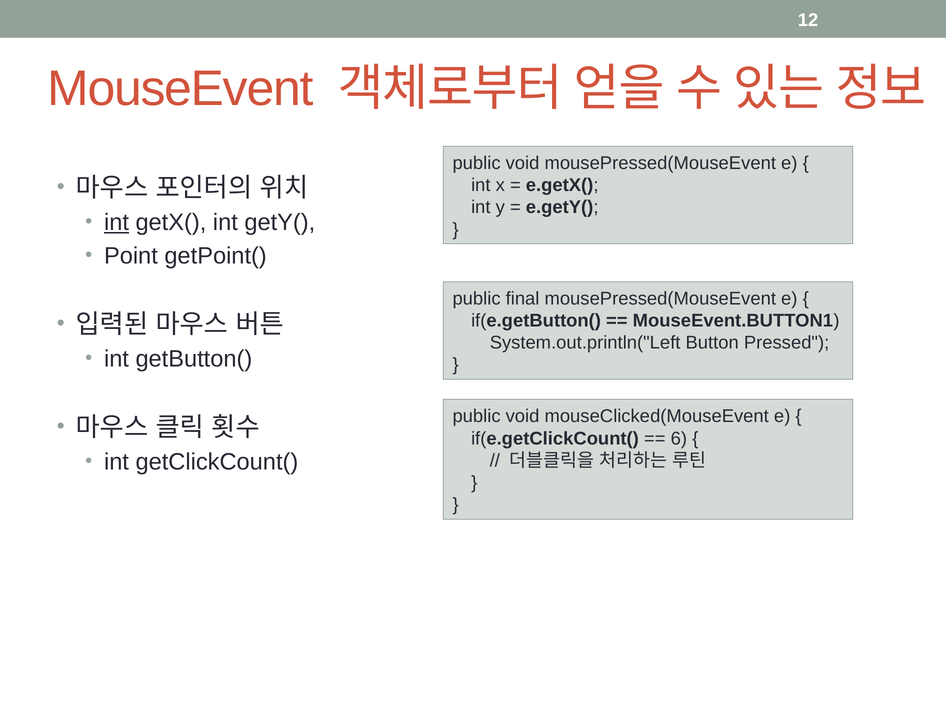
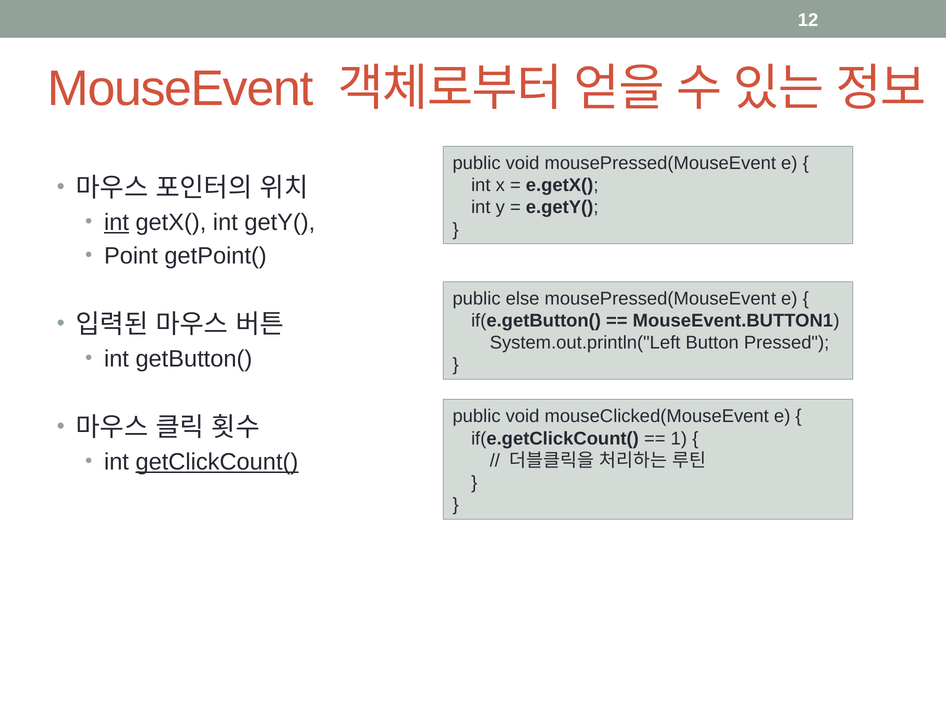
final: final -> else (523, 298)
6: 6 -> 1 (679, 438)
getClickCount( underline: none -> present (217, 462)
